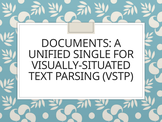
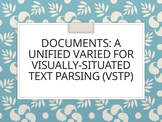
SINGLE: SINGLE -> VARIED (92, 54)
